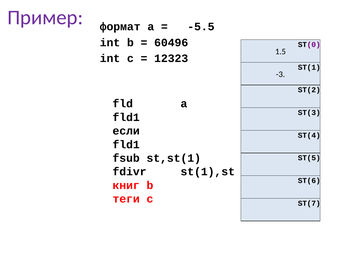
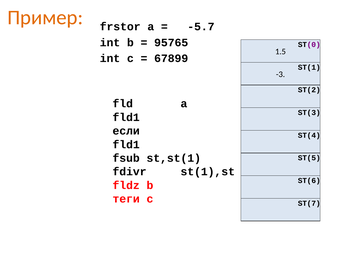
Пример colour: purple -> orange (45, 18)
формат: формат -> frstor (120, 27)
-5.5: -5.5 -> -5.7 (201, 27)
60496: 60496 -> 95765 (171, 43)
12323: 12323 -> 67899 (171, 58)
книг: книг -> fldz (126, 185)
